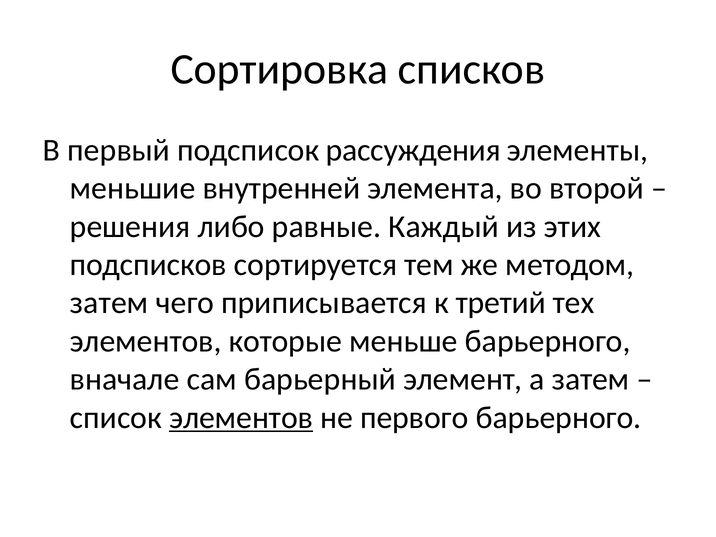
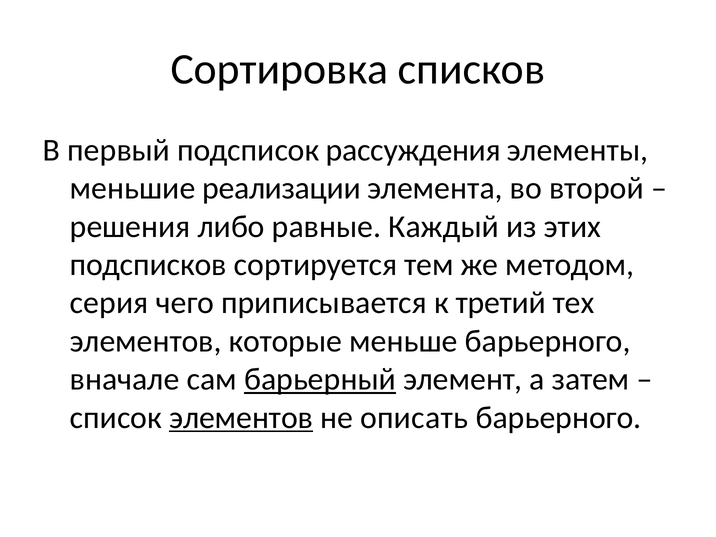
внутренней: внутренней -> реализации (282, 188)
затем: затем -> серия (109, 303)
барьерный underline: none -> present (320, 379)
первого: первого -> описать (414, 418)
